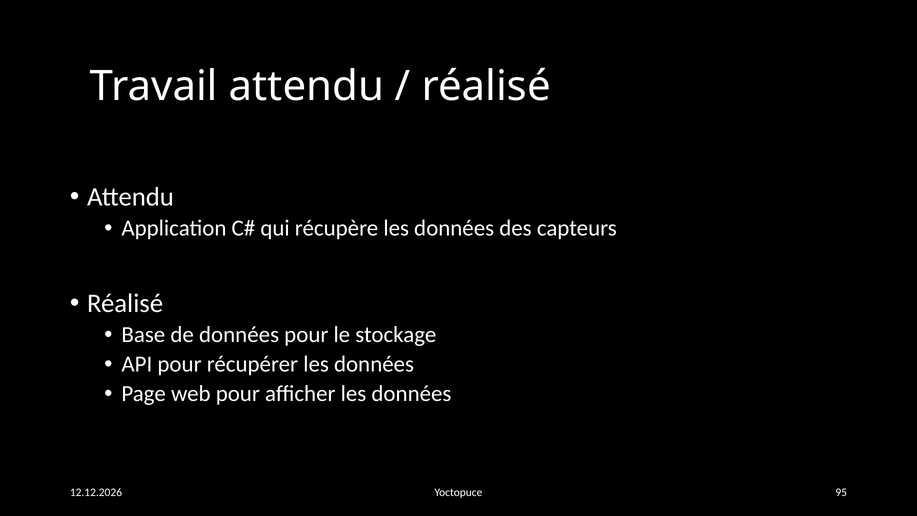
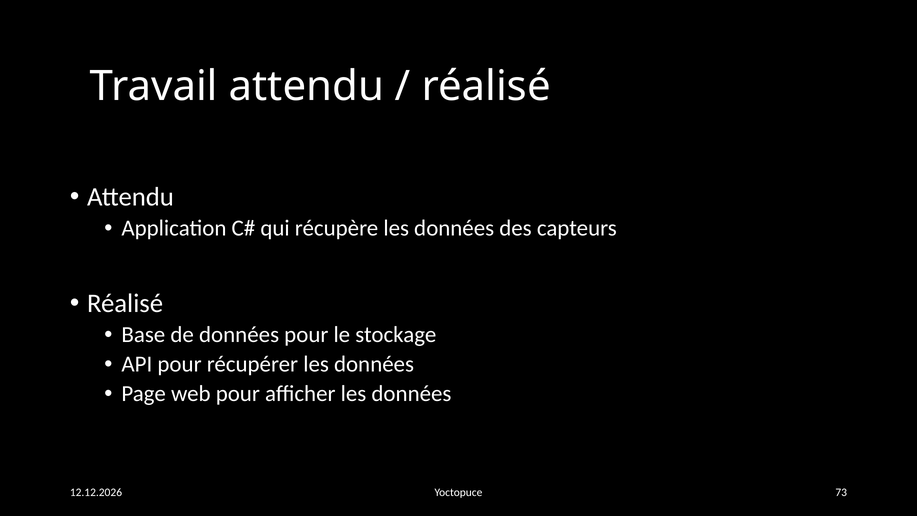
95: 95 -> 73 (841, 492)
